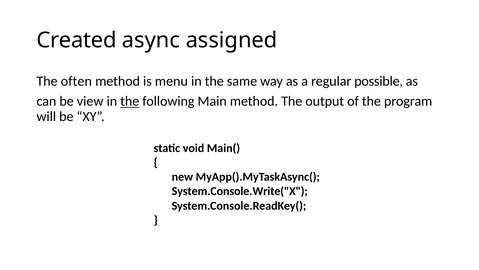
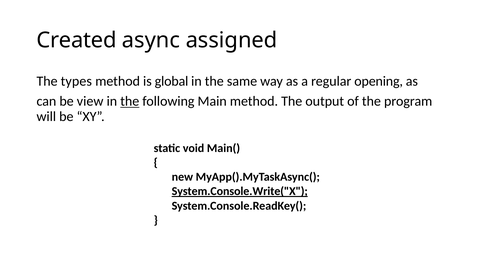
often: often -> types (76, 81)
menu: menu -> global (172, 81)
possible: possible -> opening (379, 81)
System.Console.Write("X underline: none -> present (240, 191)
